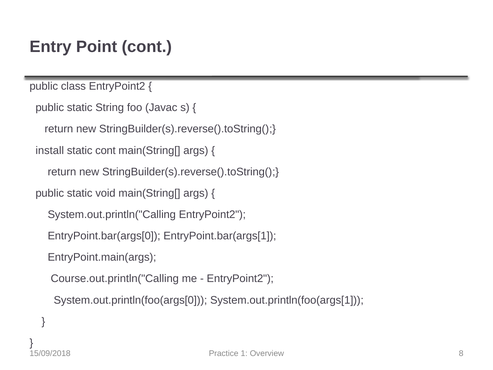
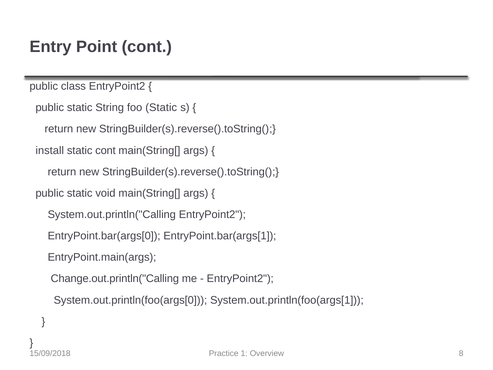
foo Javac: Javac -> Static (161, 108)
Course.out.println("Calling: Course.out.println("Calling -> Change.out.println("Calling (115, 279)
